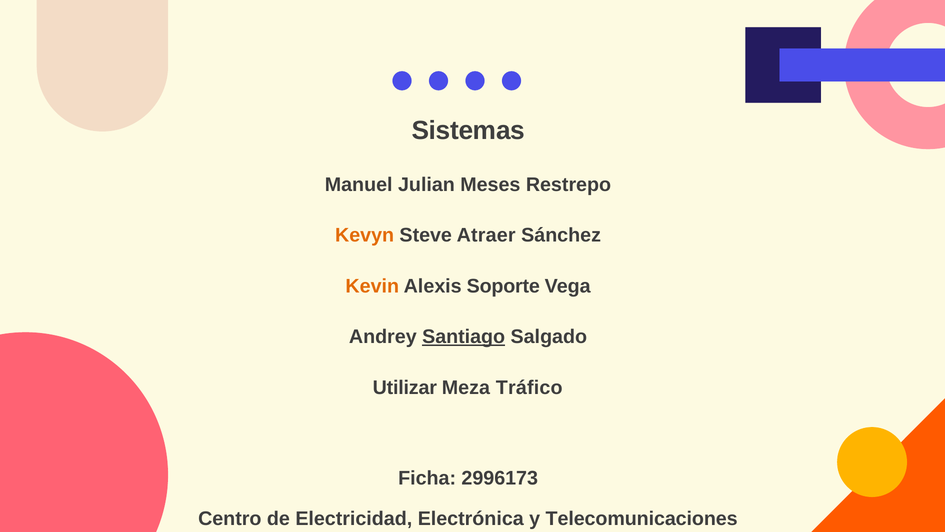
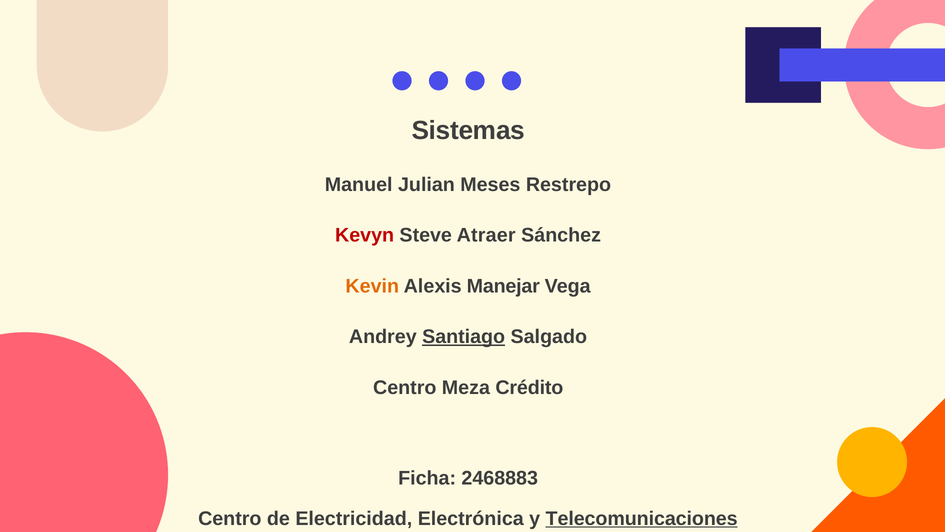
Kevyn colour: orange -> red (365, 235)
Soporte: Soporte -> Manejar (503, 286)
Utilizar: Utilizar -> Centro (405, 387)
Tráfico: Tráfico -> Crédito (529, 387)
2996173: 2996173 -> 2468883 (500, 478)
Telecomunicaciones underline: none -> present (642, 518)
